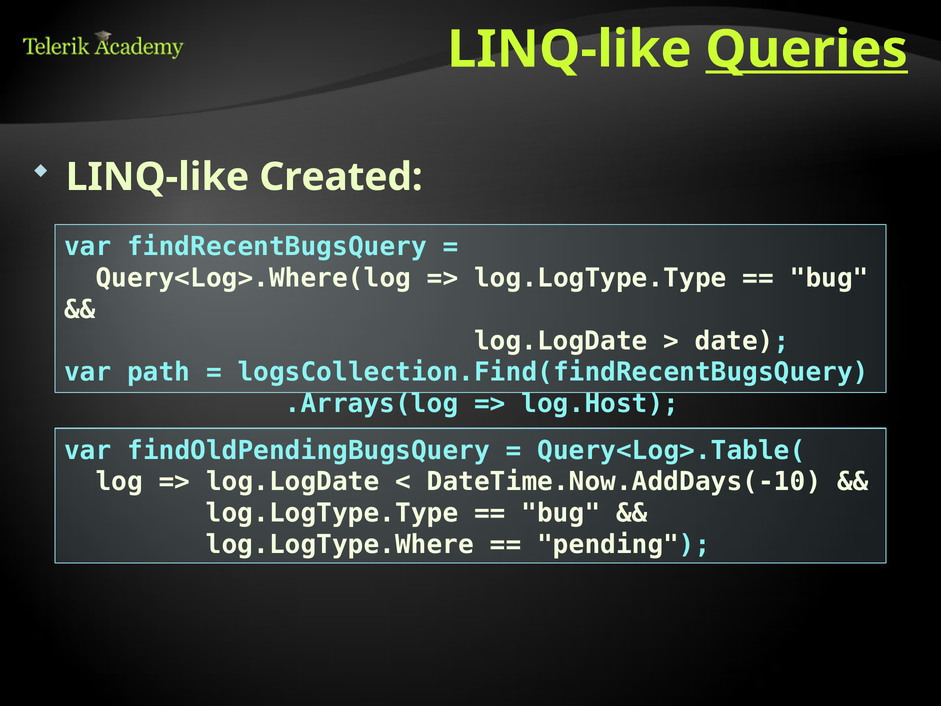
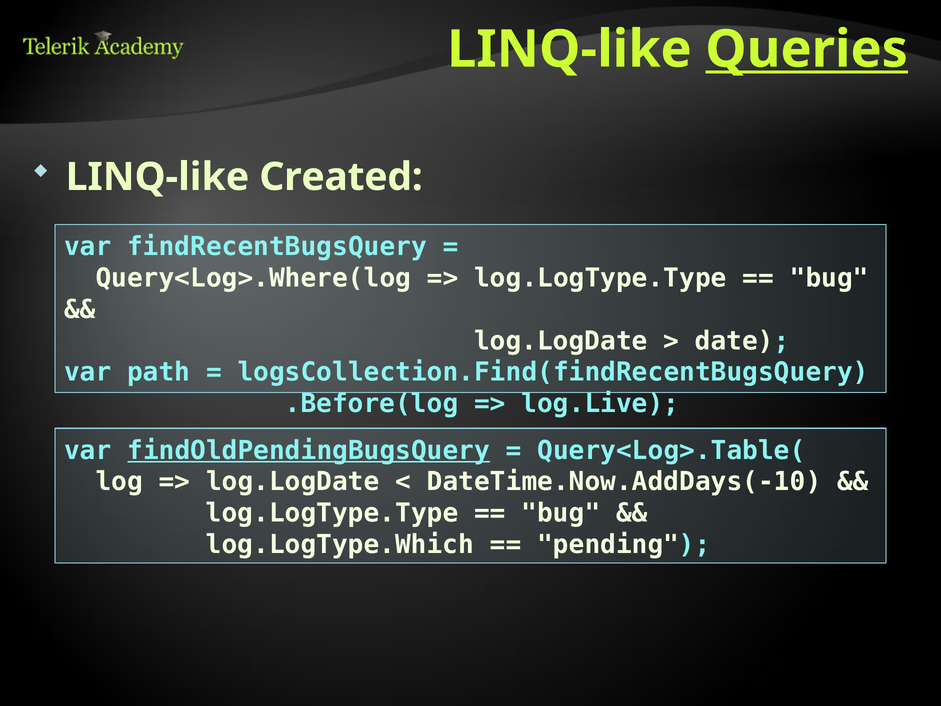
.Arrays(log: .Arrays(log -> .Before(log (372, 404)
log.Host: log.Host -> log.Live (600, 404)
findOldPendingBugsQuery underline: none -> present (309, 450)
log.LogType.Where: log.LogType.Where -> log.LogType.Which (340, 544)
